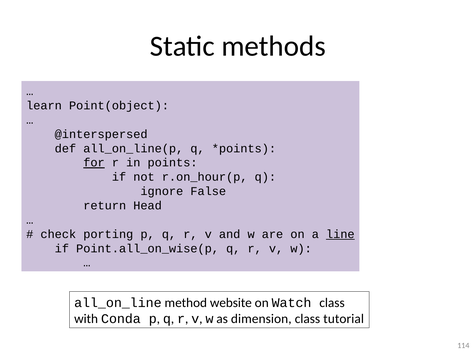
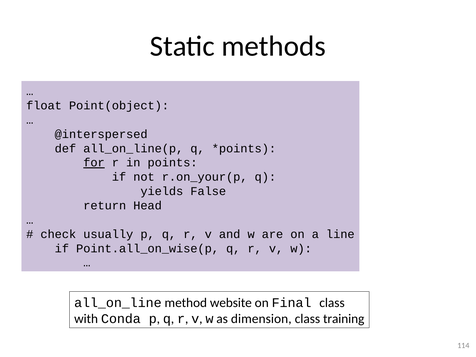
learn: learn -> float (44, 106)
r.on_hour(p: r.on_hour(p -> r.on_your(p (205, 177)
ignore: ignore -> yields (162, 191)
porting: porting -> usually (108, 234)
line underline: present -> none (340, 234)
Watch: Watch -> Final (292, 303)
tutorial: tutorial -> training (344, 319)
